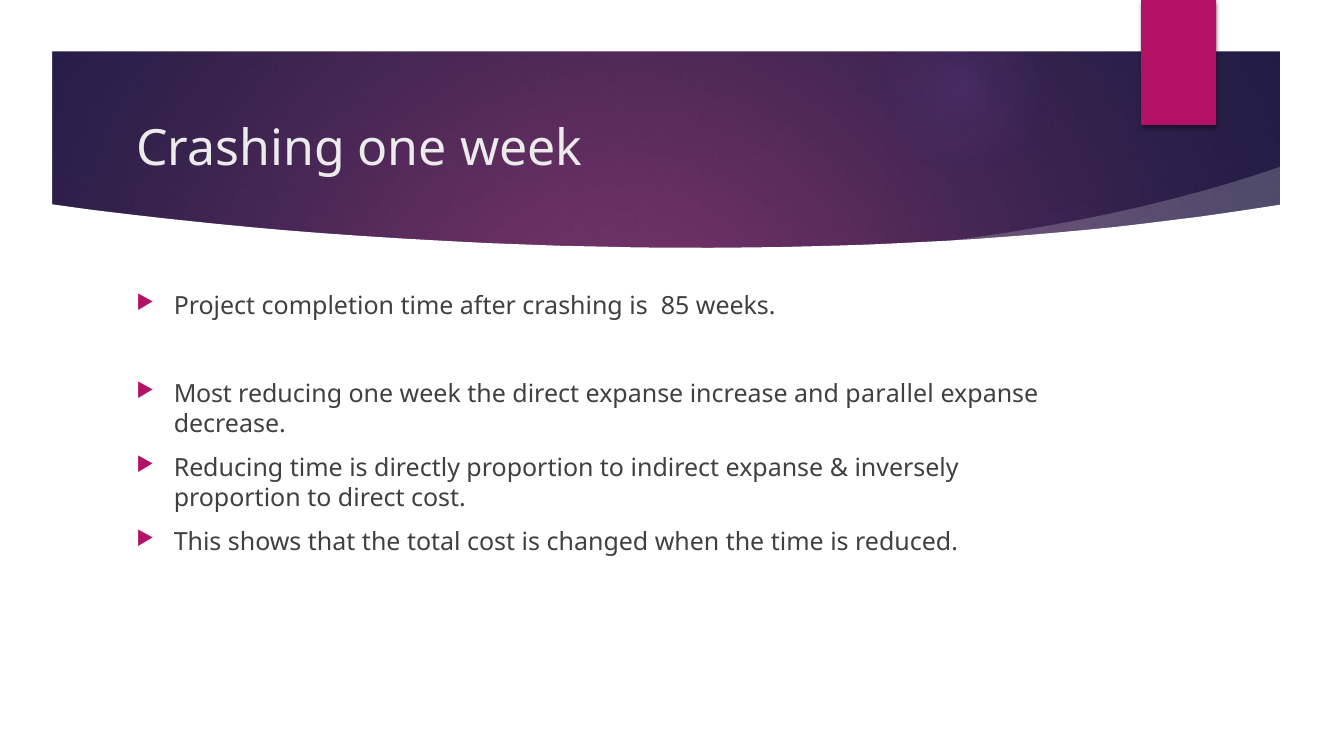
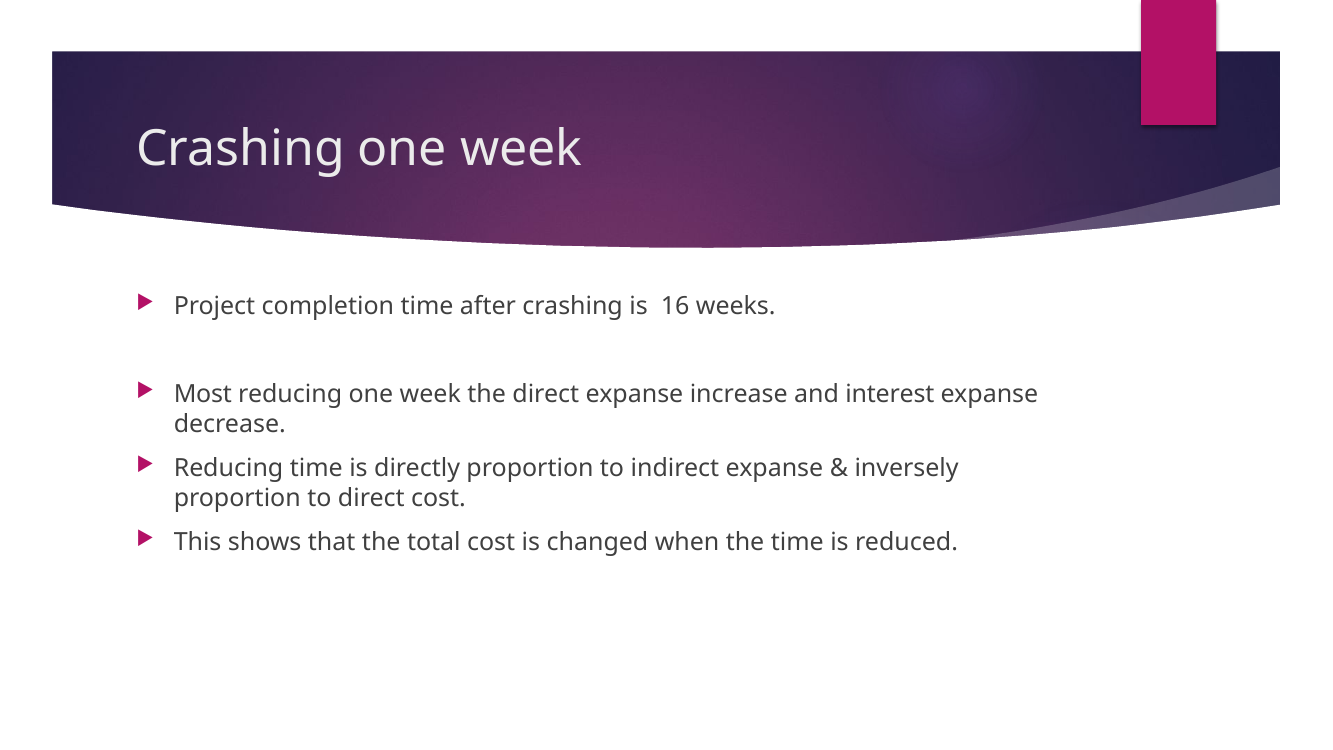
85: 85 -> 16 (675, 306)
parallel: parallel -> interest (890, 394)
